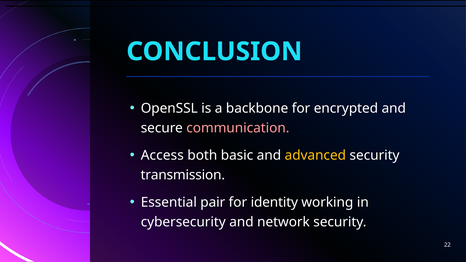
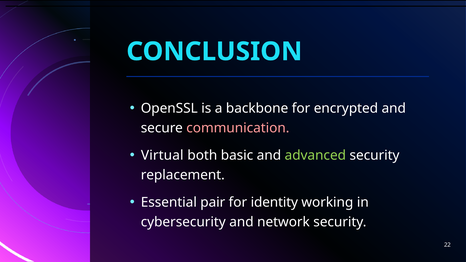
Access: Access -> Virtual (162, 155)
advanced colour: yellow -> light green (315, 155)
transmission: transmission -> replacement (183, 175)
